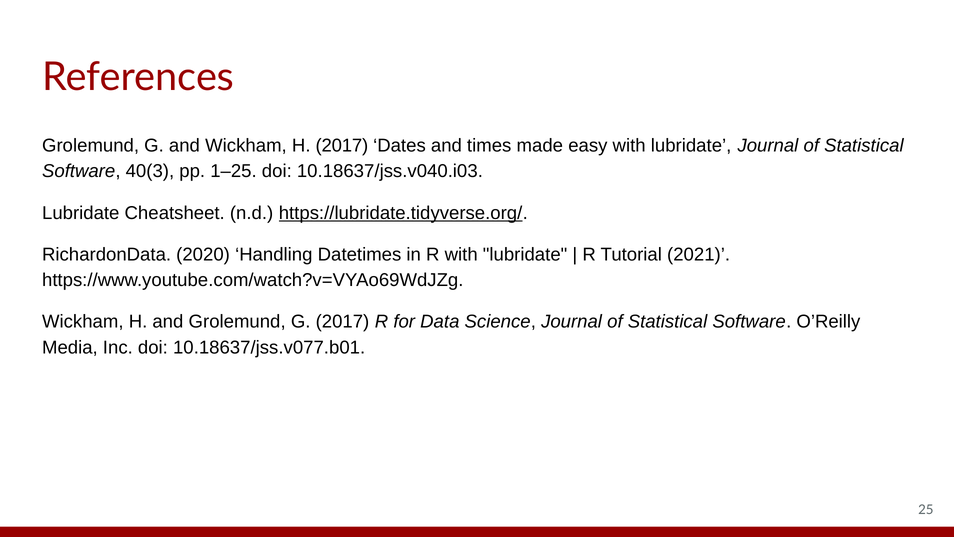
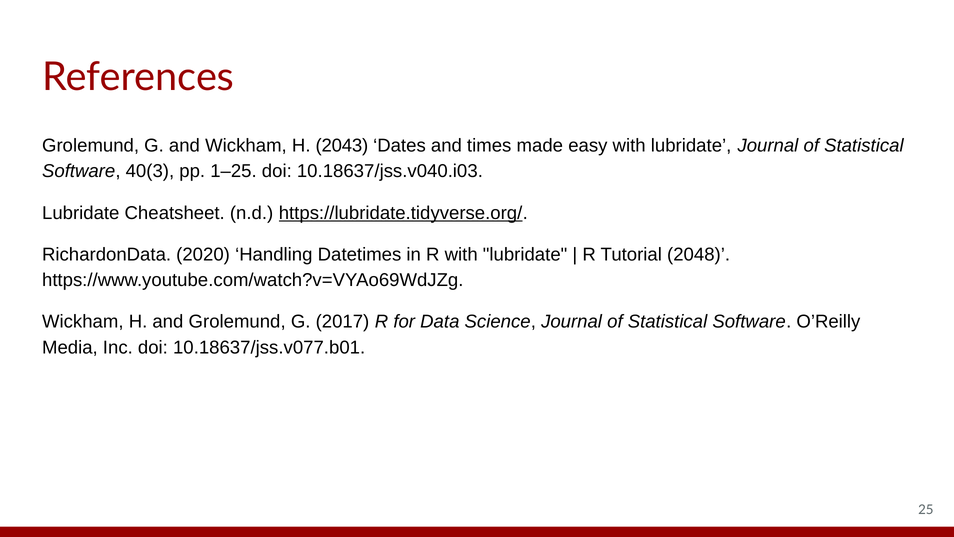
H 2017: 2017 -> 2043 (342, 146)
2021: 2021 -> 2048 (699, 254)
